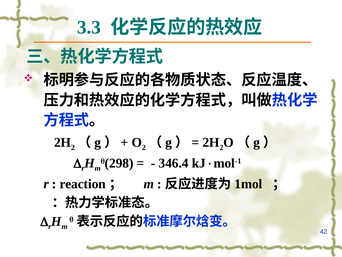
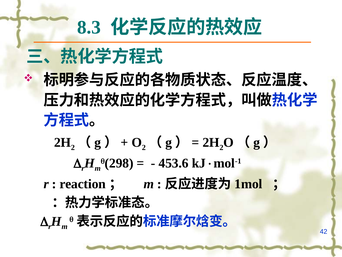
3.3: 3.3 -> 8.3 (89, 27)
346.4: 346.4 -> 453.6 (174, 163)
